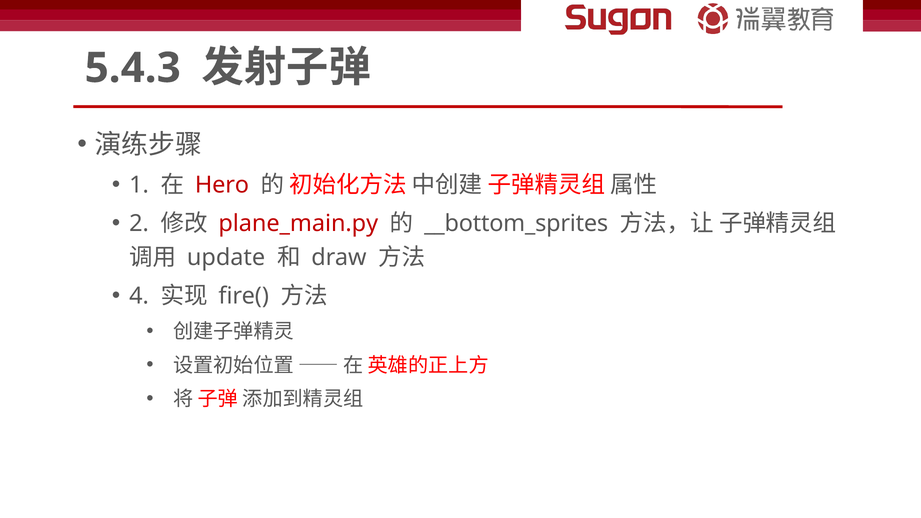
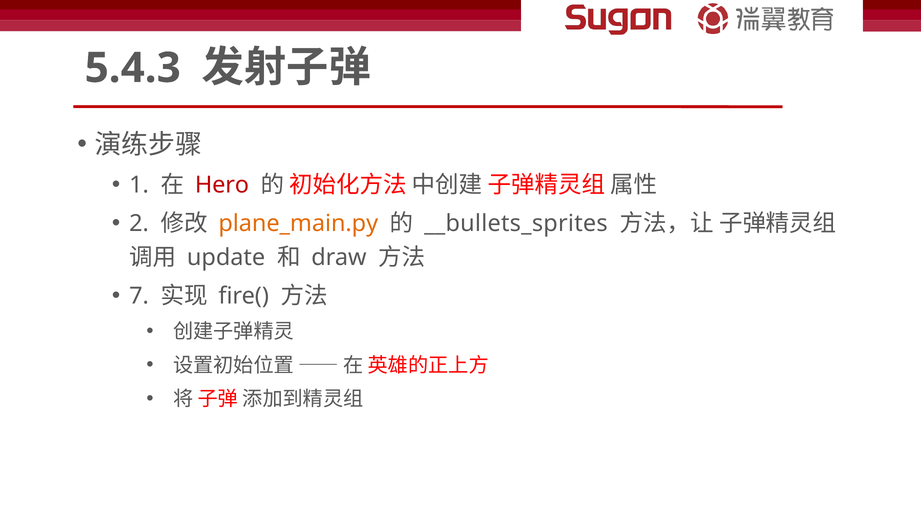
plane_main.py colour: red -> orange (298, 224)
__bottom_sprites: __bottom_sprites -> __bullets_sprites (516, 224)
4: 4 -> 7 (139, 296)
